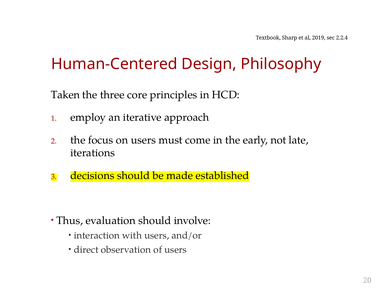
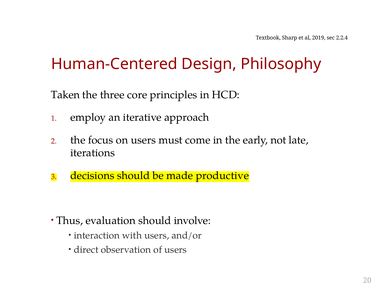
established: established -> productive (222, 176)
